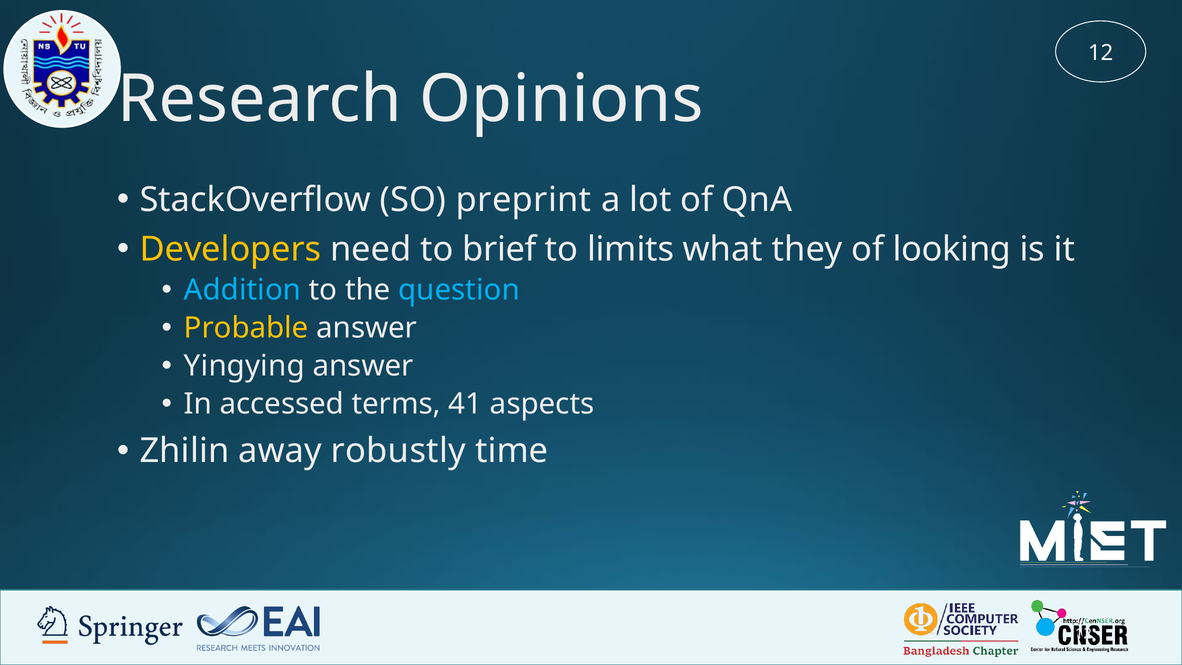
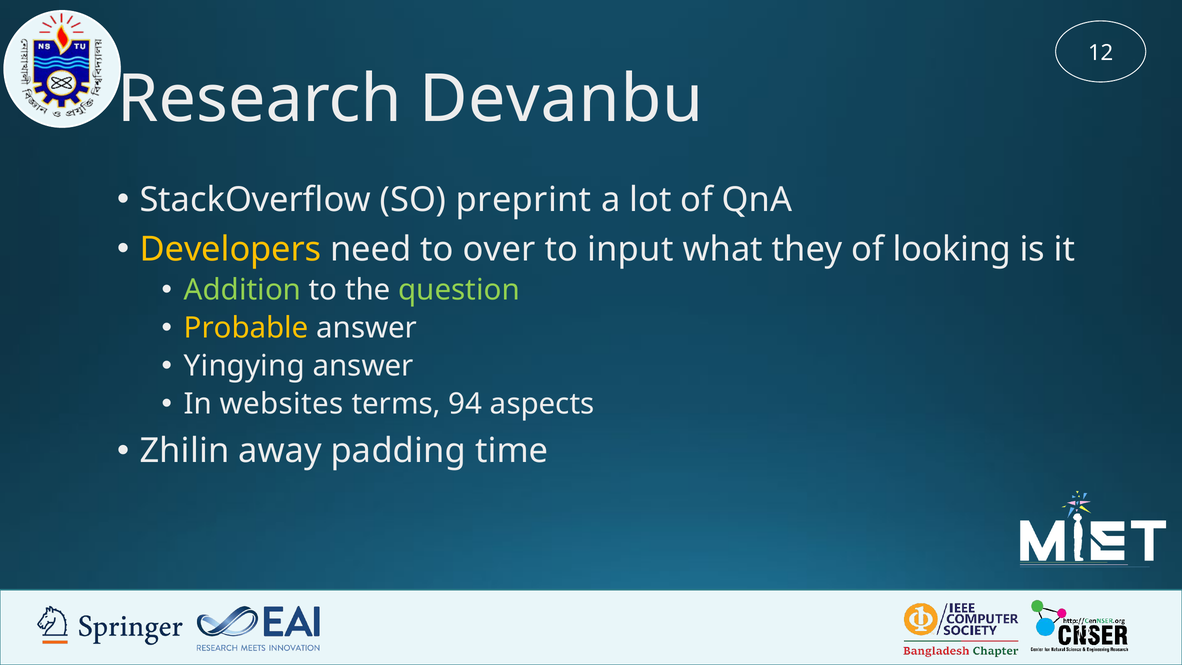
Opinions: Opinions -> Devanbu (561, 99)
brief: brief -> over (499, 249)
limits: limits -> input (630, 249)
Addition colour: light blue -> light green (243, 290)
question colour: light blue -> light green (459, 290)
accessed: accessed -> websites (282, 404)
41: 41 -> 94 (465, 404)
robustly: robustly -> padding (398, 451)
